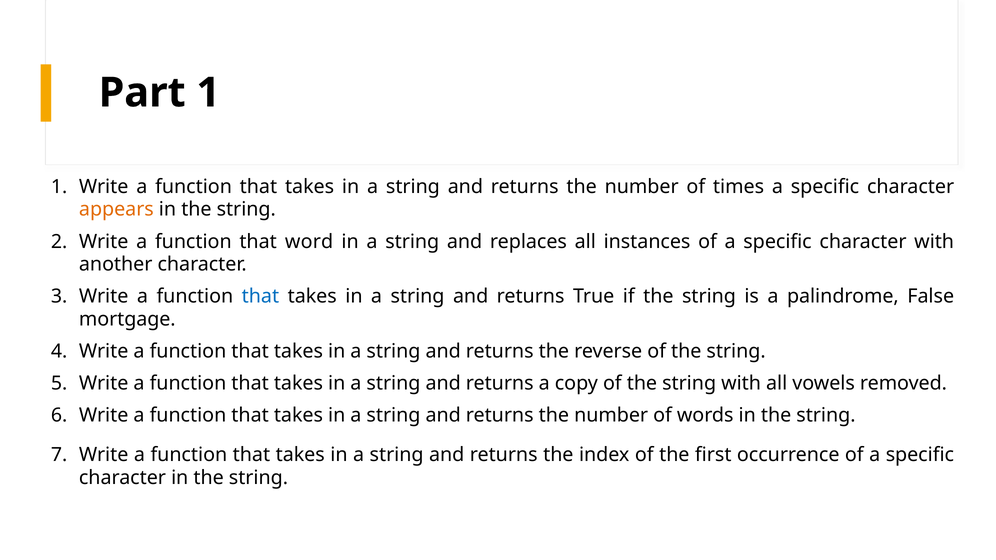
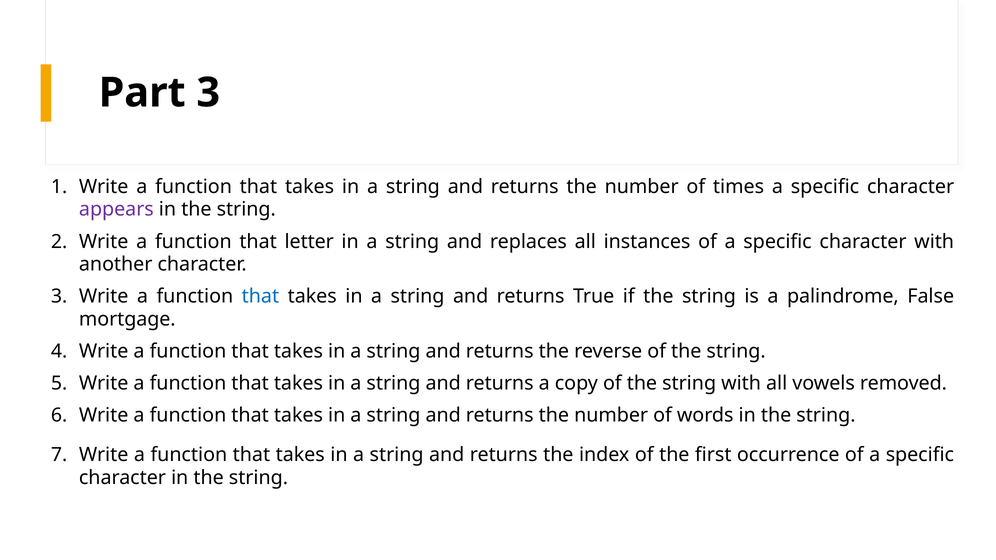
Part 1: 1 -> 3 (208, 93)
appears colour: orange -> purple (116, 210)
word: word -> letter (309, 242)
